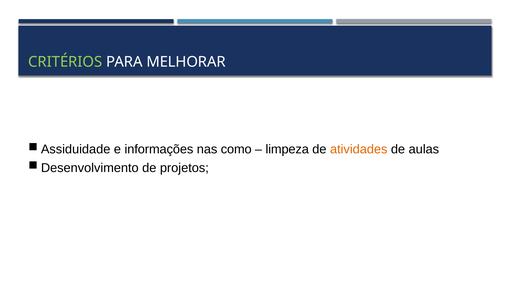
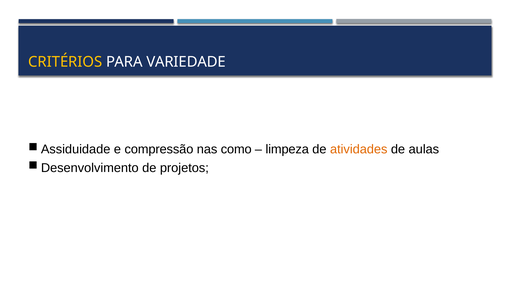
CRITÉRIOS colour: light green -> yellow (65, 62)
MELHORAR: MELHORAR -> VARIEDADE (186, 62)
informações: informações -> compressão (159, 149)
